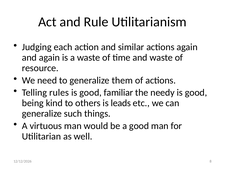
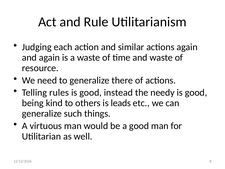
them: them -> there (122, 80)
familiar: familiar -> instead (118, 92)
